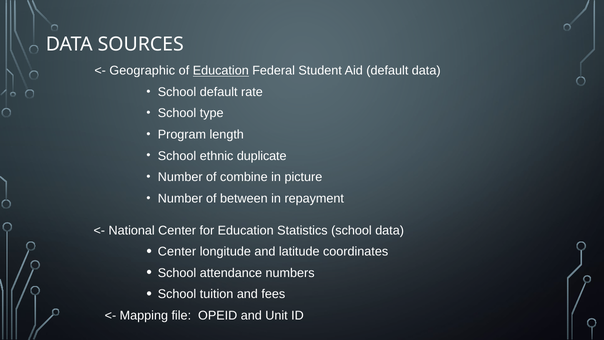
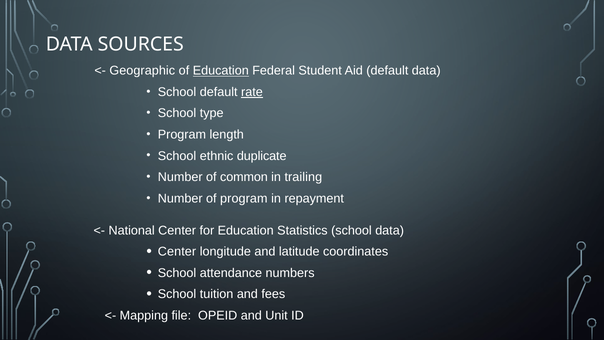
rate underline: none -> present (252, 92)
combine: combine -> common (244, 177)
picture: picture -> trailing (303, 177)
of between: between -> program (244, 198)
